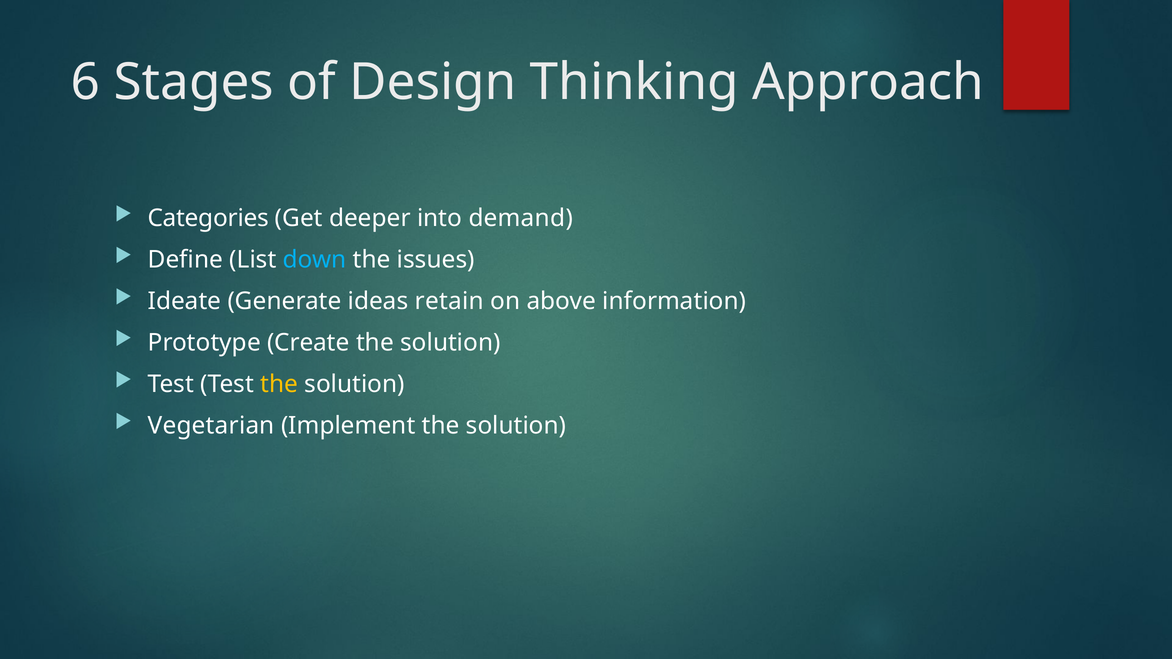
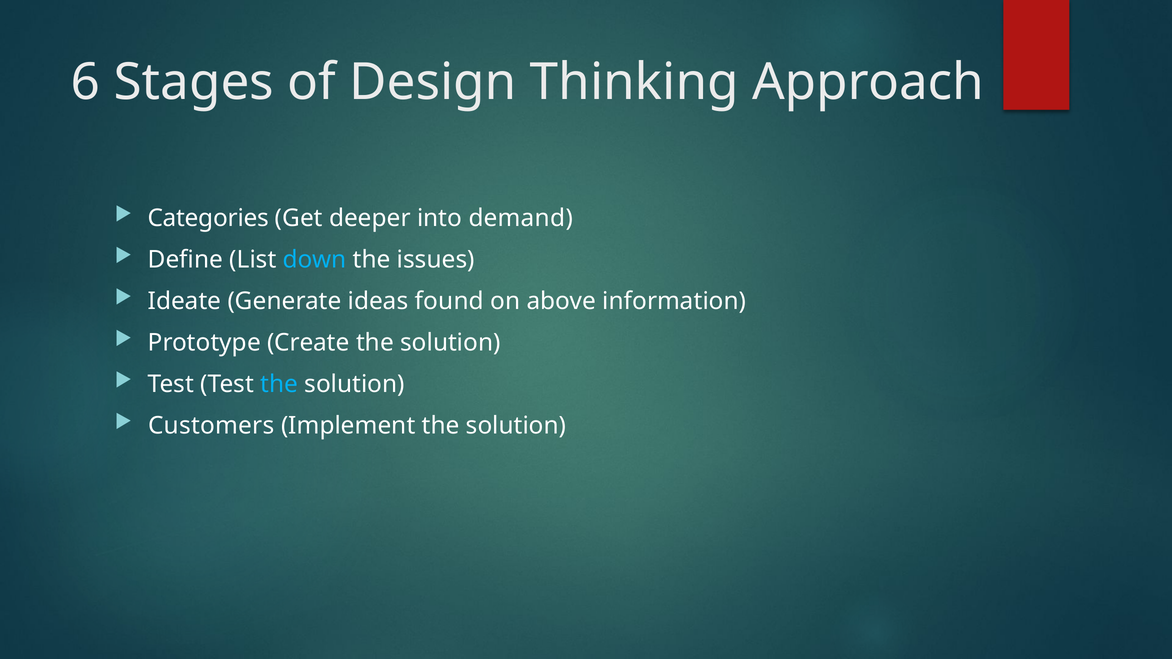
retain: retain -> found (449, 301)
the colour: yellow -> light blue (279, 384)
Vegetarian: Vegetarian -> Customers (211, 426)
